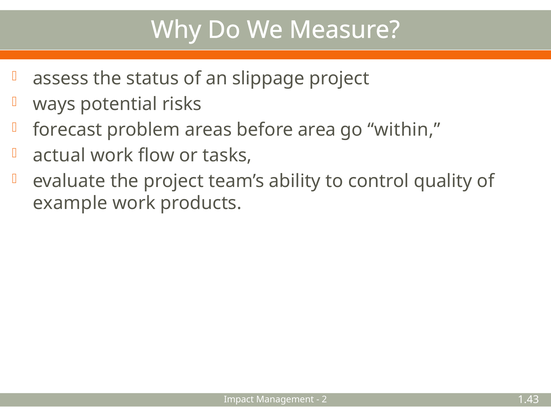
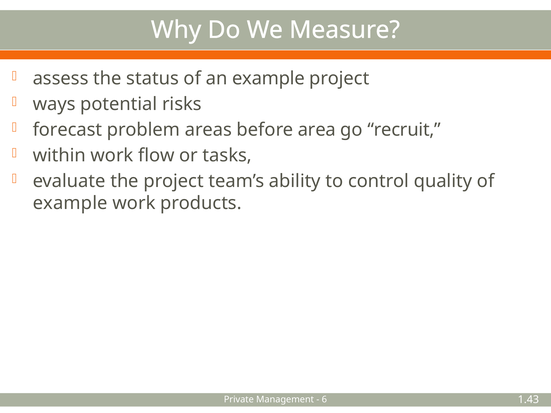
an slippage: slippage -> example (268, 78)
within: within -> recruit (404, 130)
actual: actual -> within (59, 156)
Impact: Impact -> Private (239, 400)
2: 2 -> 6 (324, 400)
